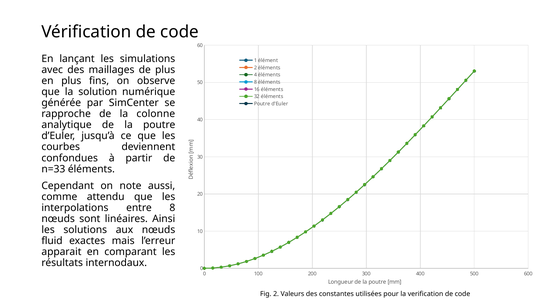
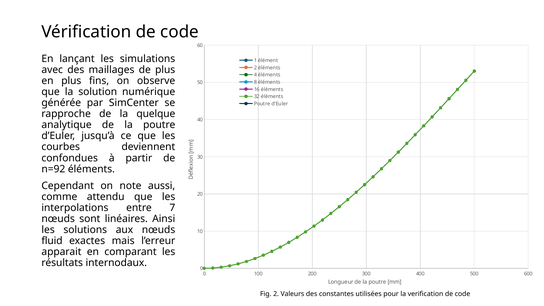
colonne: colonne -> quelque (156, 114)
n=33: n=33 -> n=92 (53, 169)
entre 8: 8 -> 7 (172, 208)
